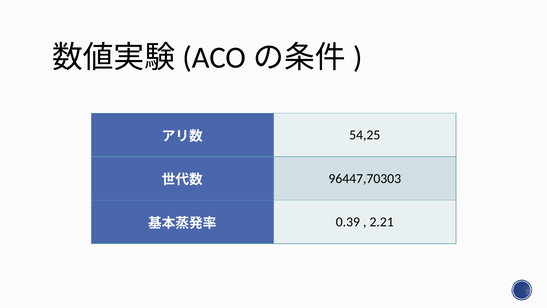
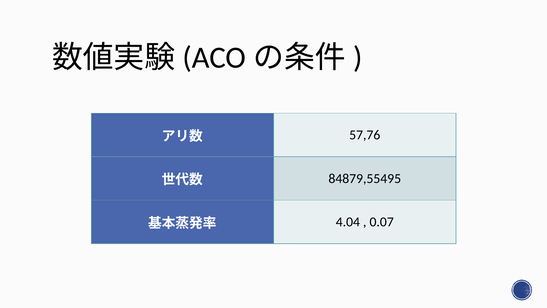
54,25: 54,25 -> 57,76 (365, 135)
96447,70303: 96447,70303 -> 84879,55495 (365, 178)
0.39: 0.39 -> 4.04 (348, 222)
2.21: 2.21 -> 0.07 (382, 222)
